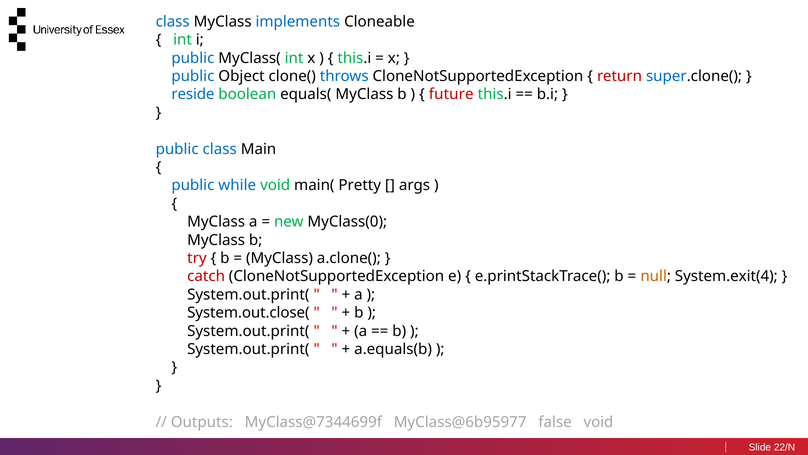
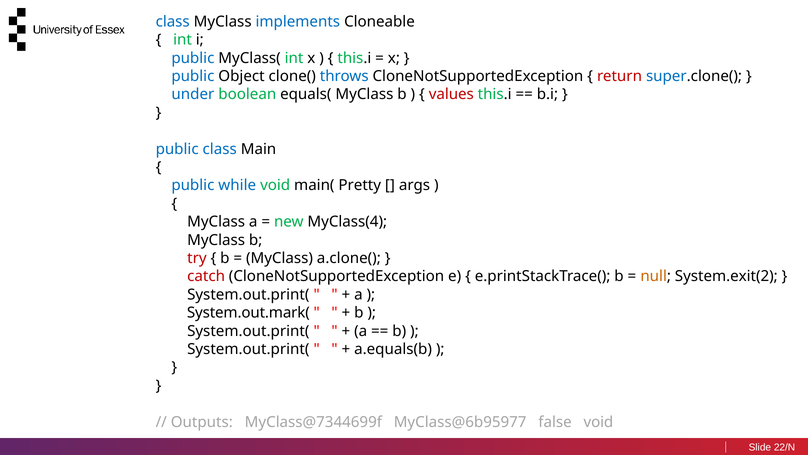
reside: reside -> under (193, 94)
future: future -> values (451, 94)
MyClass(0: MyClass(0 -> MyClass(4 (347, 222)
System.exit(4: System.exit(4 -> System.exit(2 (726, 276)
System.out.close(: System.out.close( -> System.out.mark( (248, 313)
